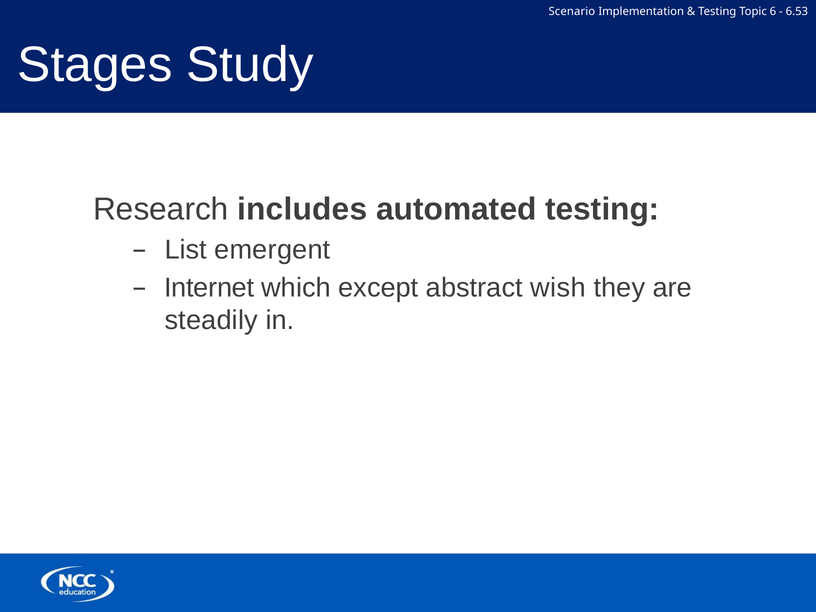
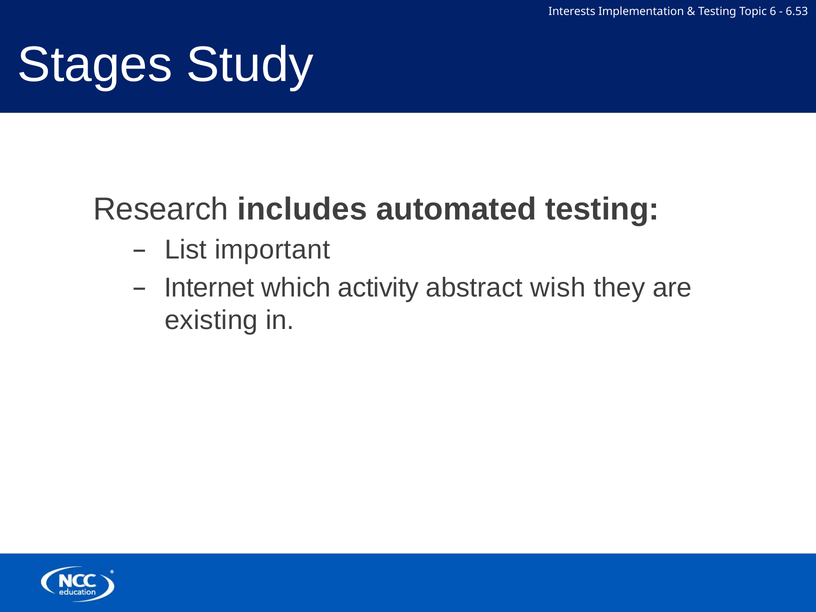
Scenario: Scenario -> Interests (572, 12)
emergent: emergent -> important (272, 250)
except: except -> activity (378, 288)
steadily: steadily -> existing (211, 320)
